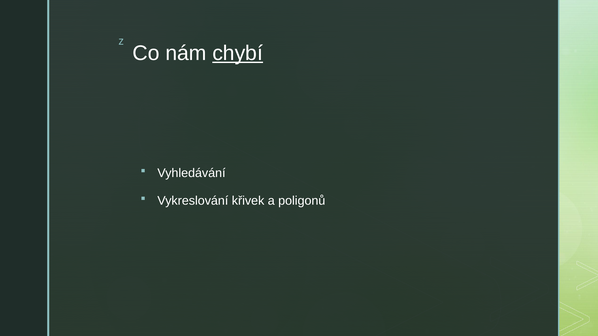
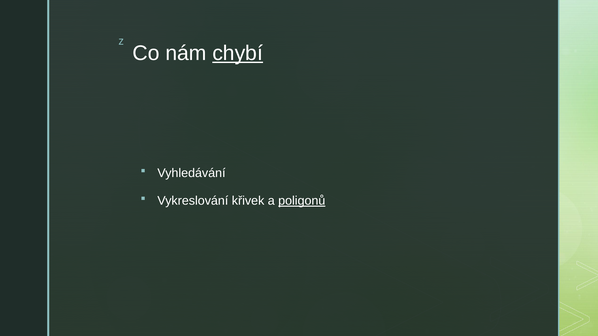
poligonů underline: none -> present (302, 201)
